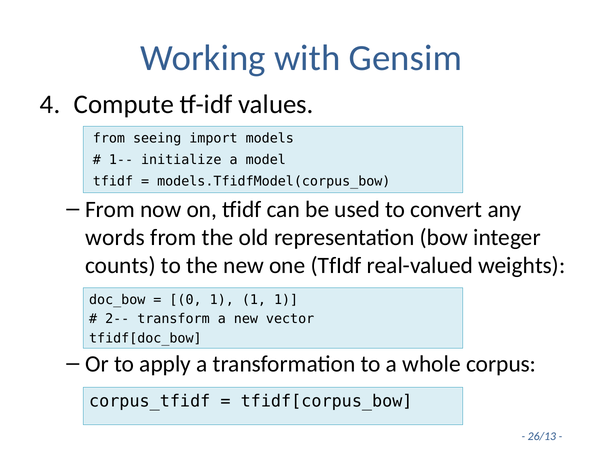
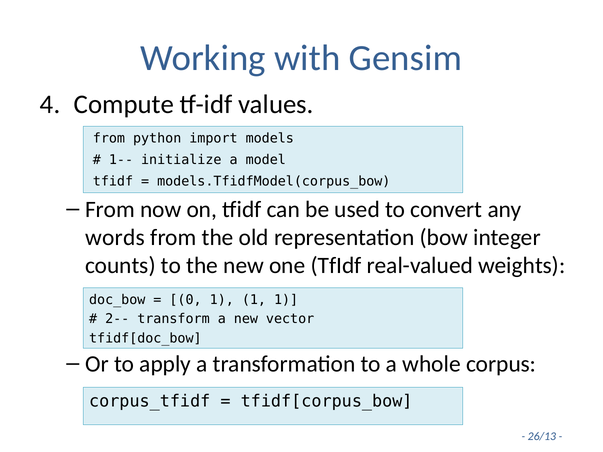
seeing: seeing -> python (157, 138)
